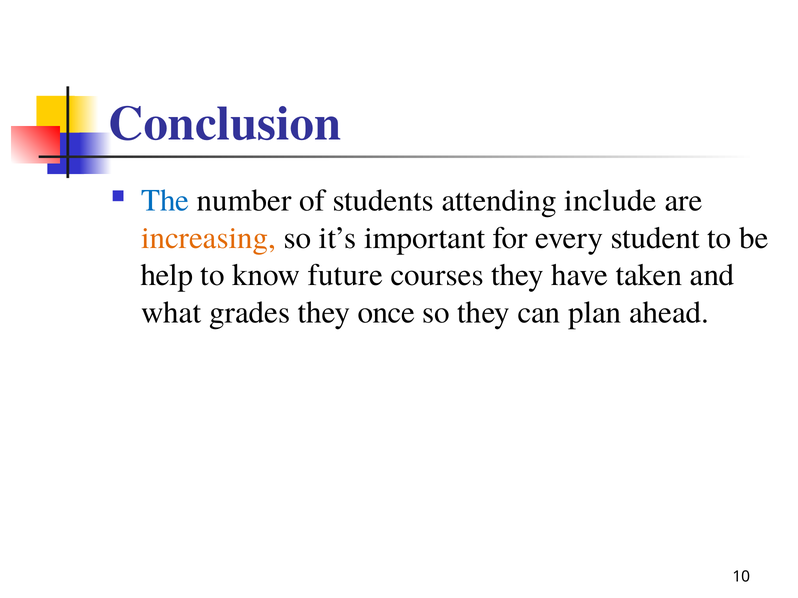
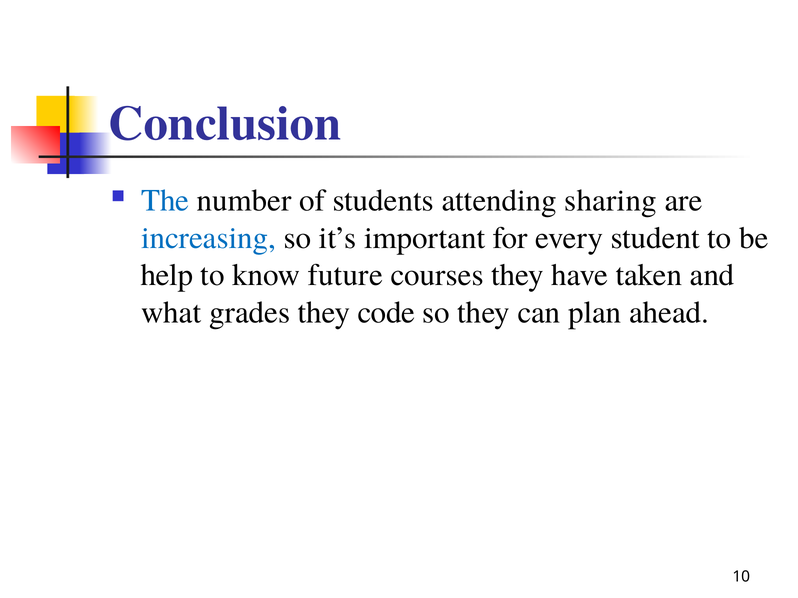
include: include -> sharing (611, 201)
increasing colour: orange -> blue (209, 238)
once: once -> code (386, 313)
